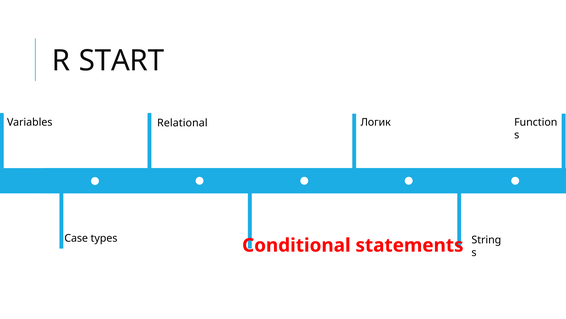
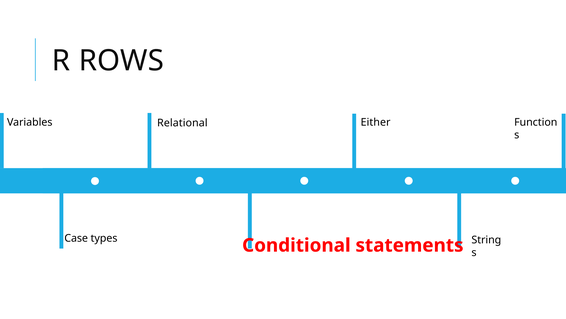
START: START -> ROWS (121, 61)
Логик: Логик -> Either (376, 122)
